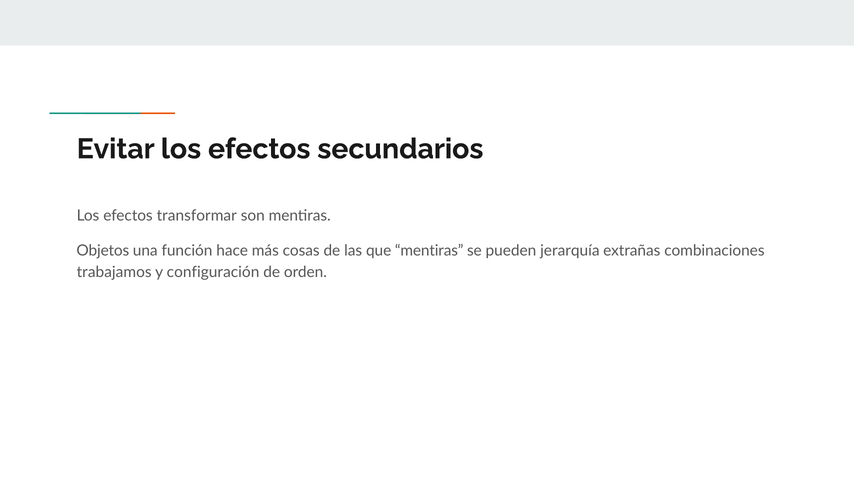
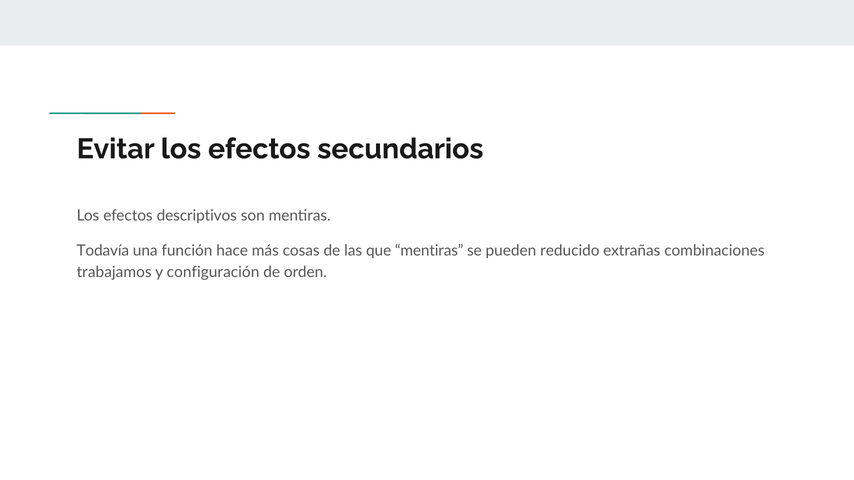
transformar: transformar -> descriptivos (197, 216)
Objetos: Objetos -> Todavía (103, 251)
jerarquía: jerarquía -> reducido (570, 251)
